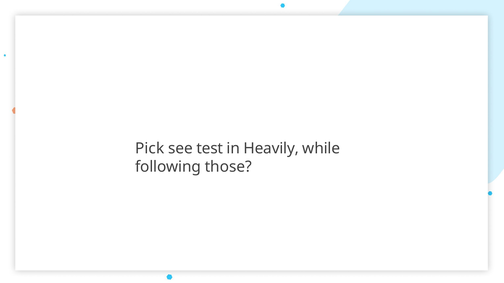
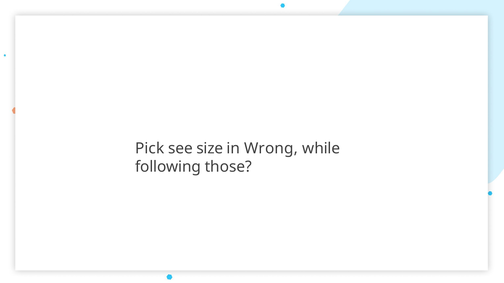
test: test -> size (210, 149)
Heavily: Heavily -> Wrong (271, 149)
